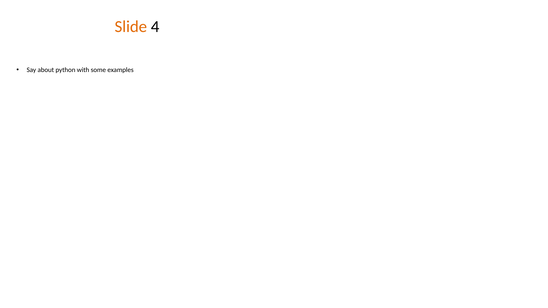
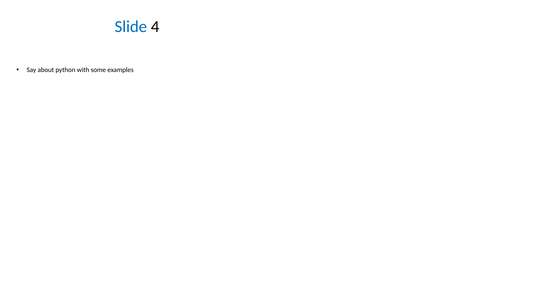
Slide colour: orange -> blue (131, 27)
